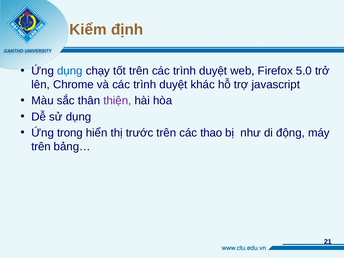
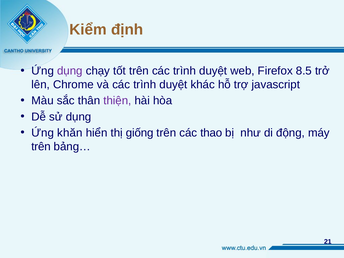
dụng colour: blue -> purple (70, 71)
5.0: 5.0 -> 8.5 (304, 71)
trong: trong -> khăn (70, 133)
trước: trước -> giống (140, 133)
